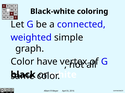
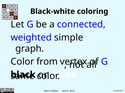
have: have -> from (47, 62)
